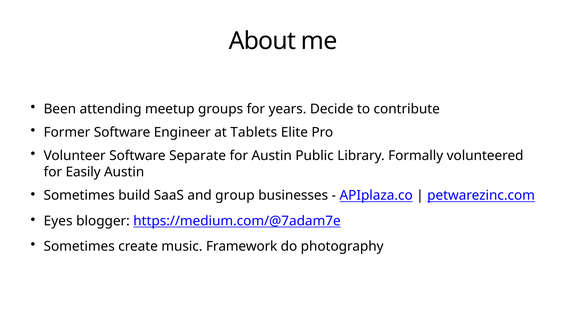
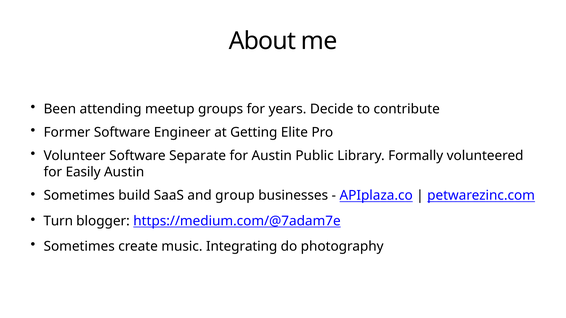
Tablets: Tablets -> Getting (254, 133)
Eyes: Eyes -> Turn (58, 221)
Framework: Framework -> Integrating (242, 247)
